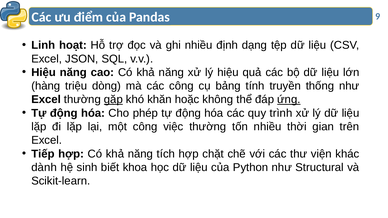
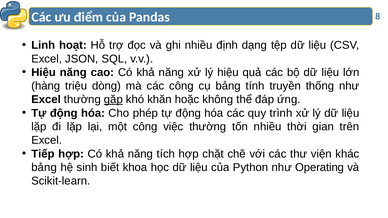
9: 9 -> 8 (378, 16)
ứng underline: present -> none (289, 100)
dành: dành -> bảng (44, 168)
Structural: Structural -> Operating (320, 168)
